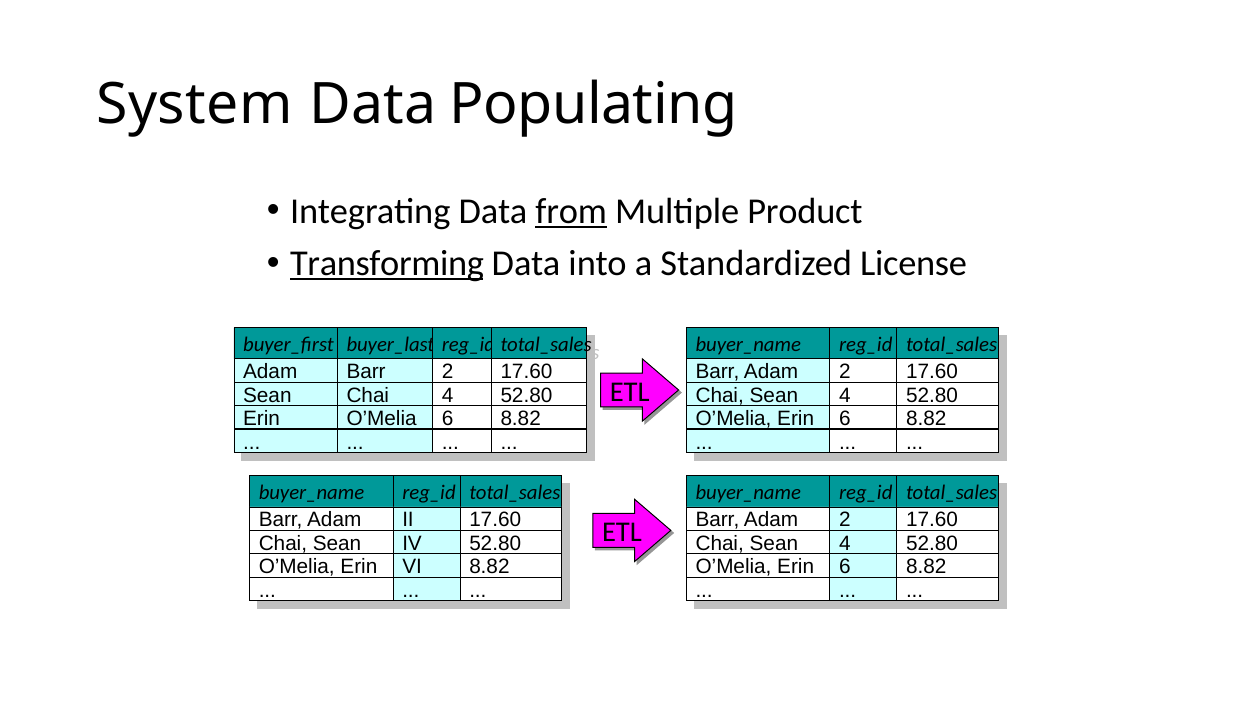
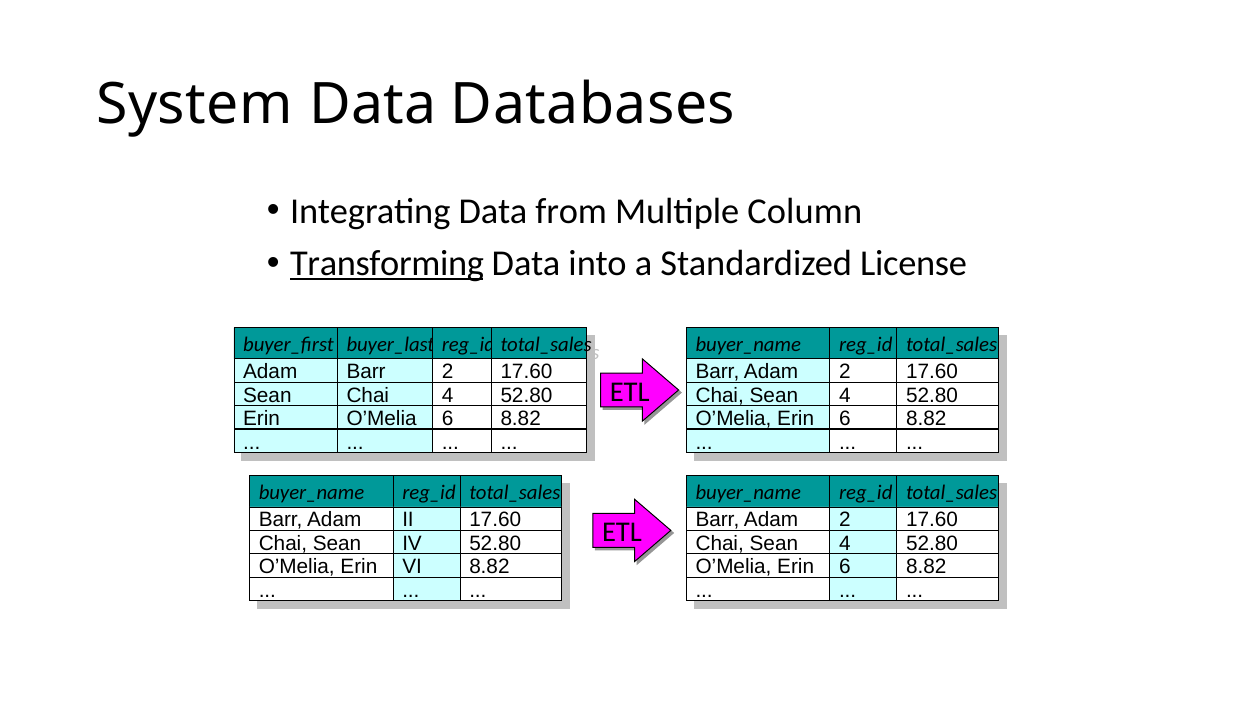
Populating: Populating -> Databases (593, 105)
from underline: present -> none (571, 211)
Product: Product -> Column (805, 211)
